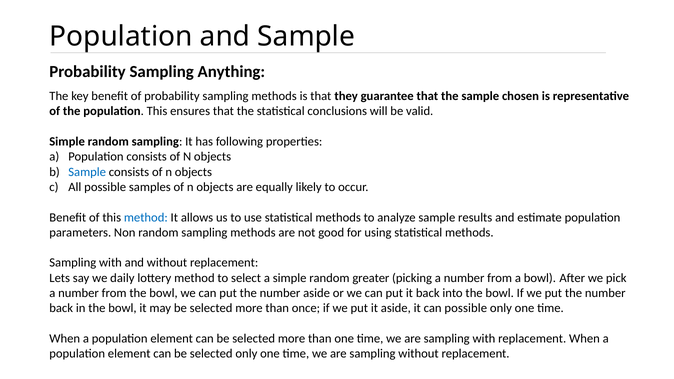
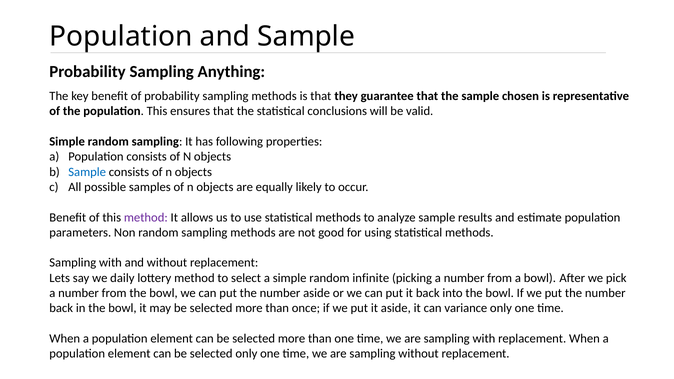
method colour: blue -> purple (146, 217)
greater: greater -> infinite (371, 278)
can possible: possible -> variance (466, 308)
